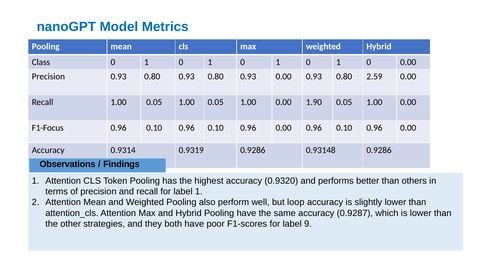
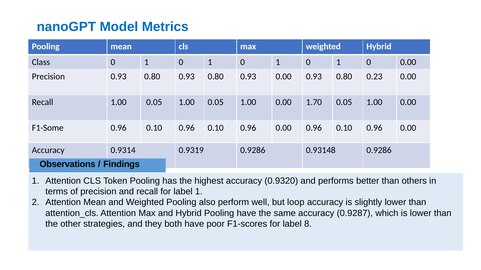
2.59: 2.59 -> 0.23 (374, 77)
1.90: 1.90 -> 1.70 (314, 102)
F1-Focus: F1-Focus -> F1-Some (48, 128)
9: 9 -> 8 (308, 224)
